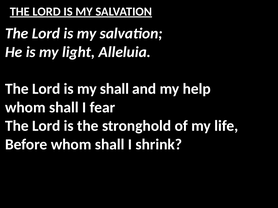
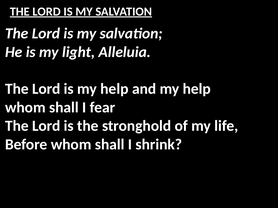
is my shall: shall -> help (114, 89)
